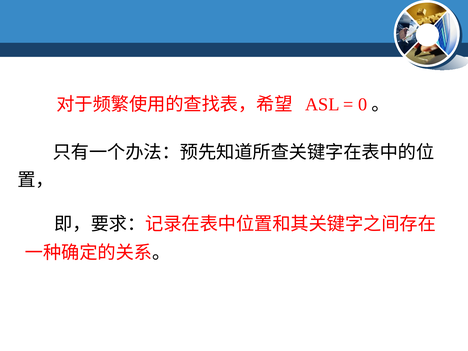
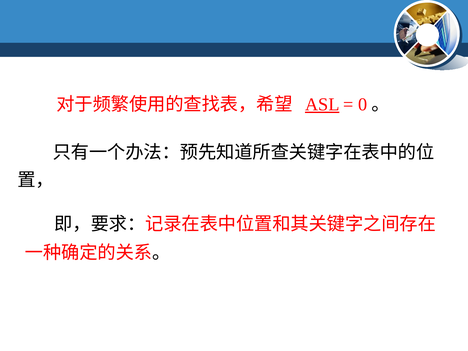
ASL underline: none -> present (322, 104)
